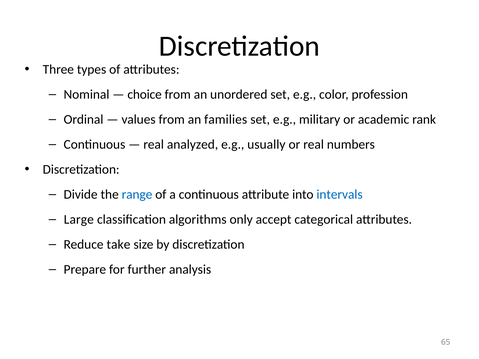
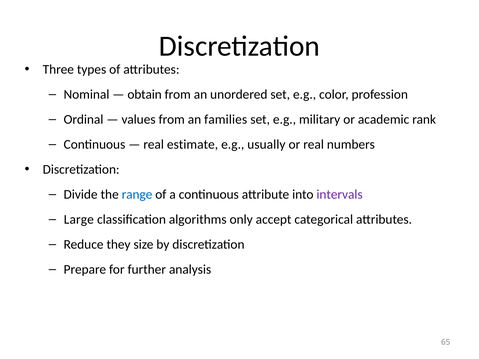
choice: choice -> obtain (145, 95)
analyzed: analyzed -> estimate (193, 145)
intervals colour: blue -> purple (340, 195)
take: take -> they (119, 245)
